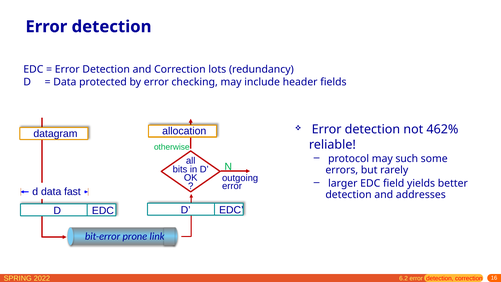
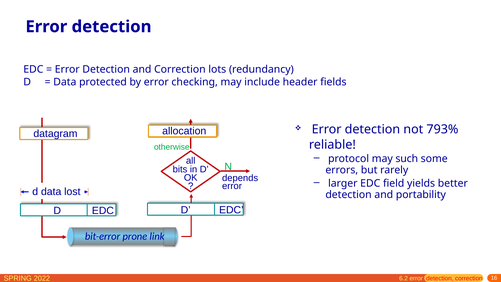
462%: 462% -> 793% (442, 129)
outgoing: outgoing -> depends (240, 178)
fast: fast -> lost (72, 192)
addresses: addresses -> portability (421, 195)
